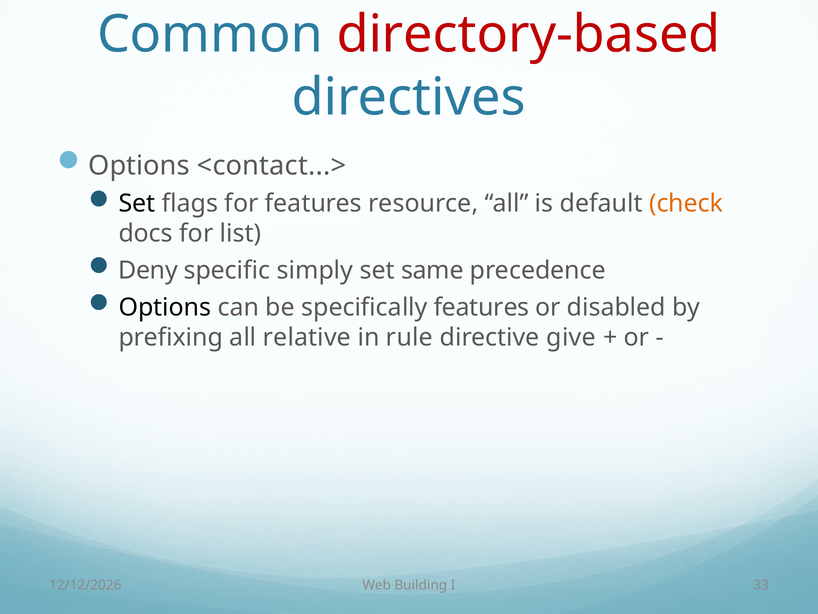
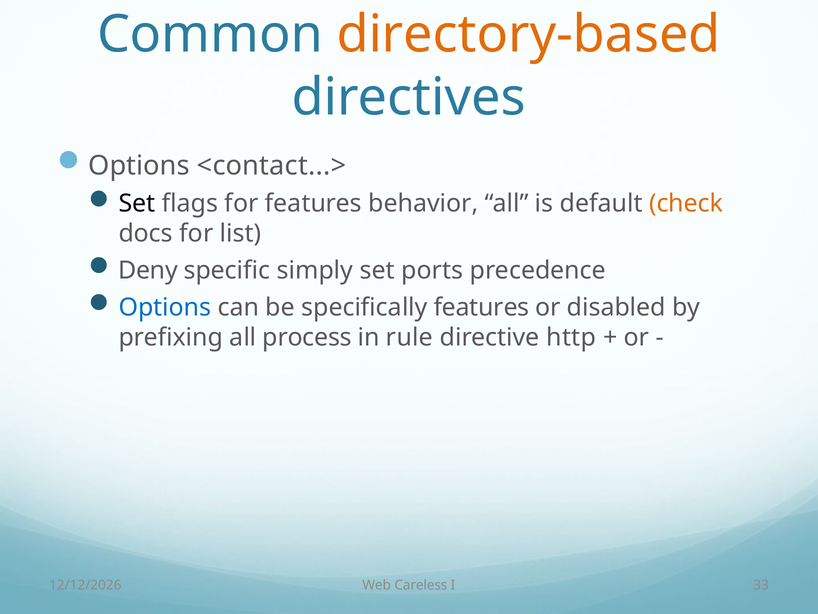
directory-based colour: red -> orange (529, 35)
resource: resource -> behavior (423, 203)
same: same -> ports (432, 270)
Options colour: black -> blue (165, 307)
relative: relative -> process (307, 337)
give: give -> http (571, 337)
Building: Building -> Careless (421, 585)
